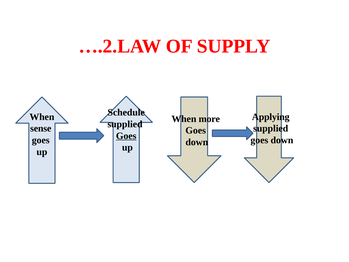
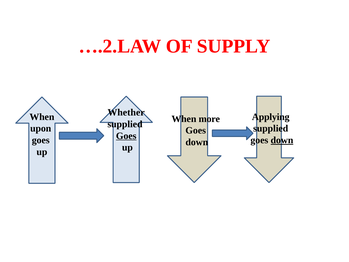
Schedule: Schedule -> Whether (126, 112)
sense: sense -> upon (41, 128)
down underline: none -> present (282, 140)
